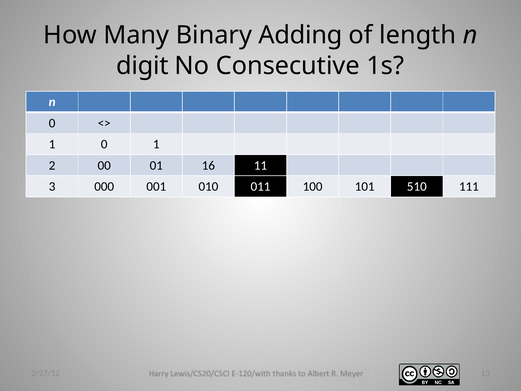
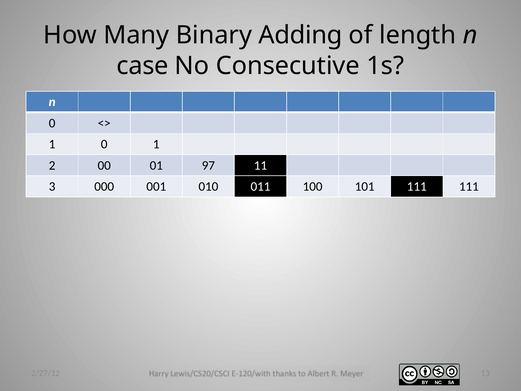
digit: digit -> case (142, 66)
16: 16 -> 97 (208, 165)
101 510: 510 -> 111 (417, 186)
